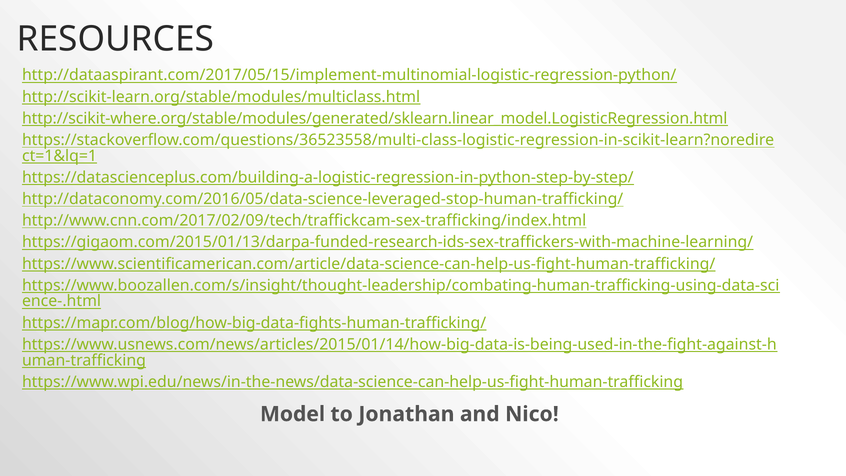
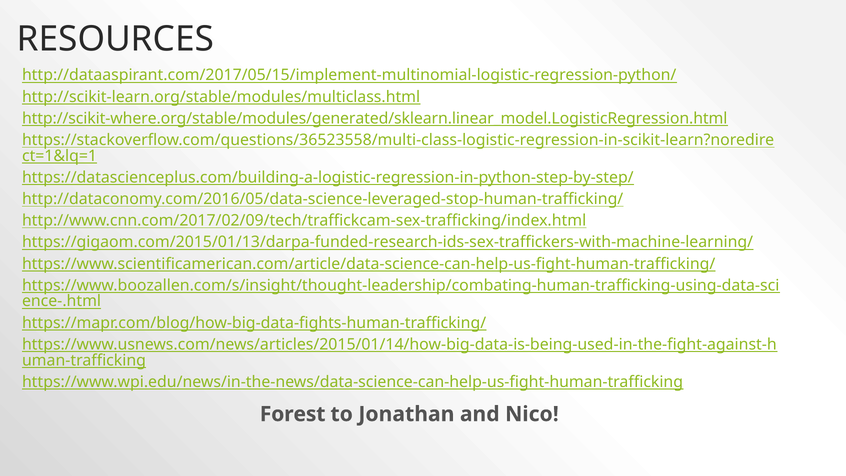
Model: Model -> Forest (293, 414)
